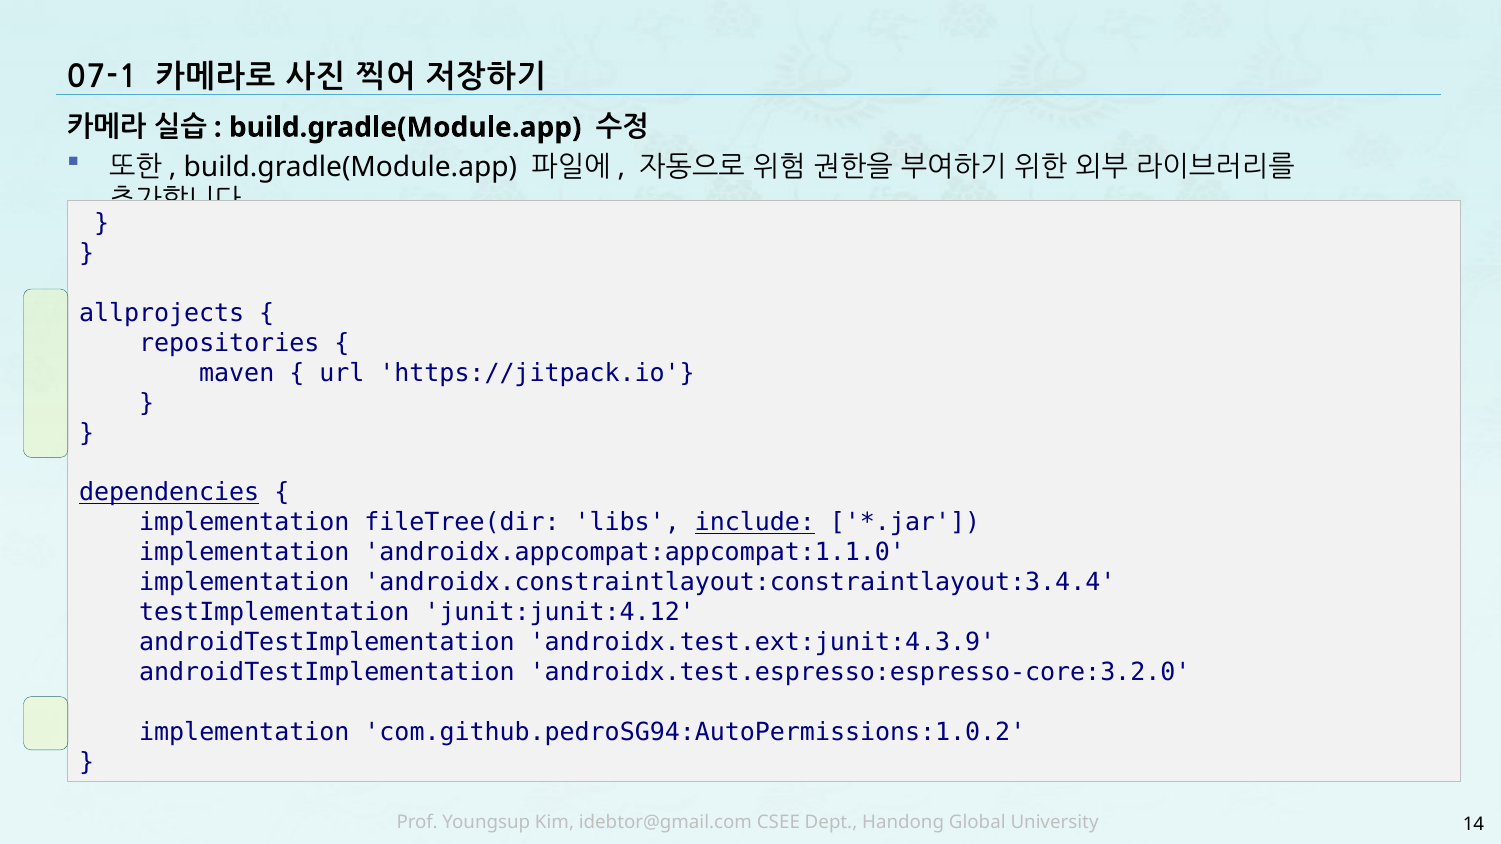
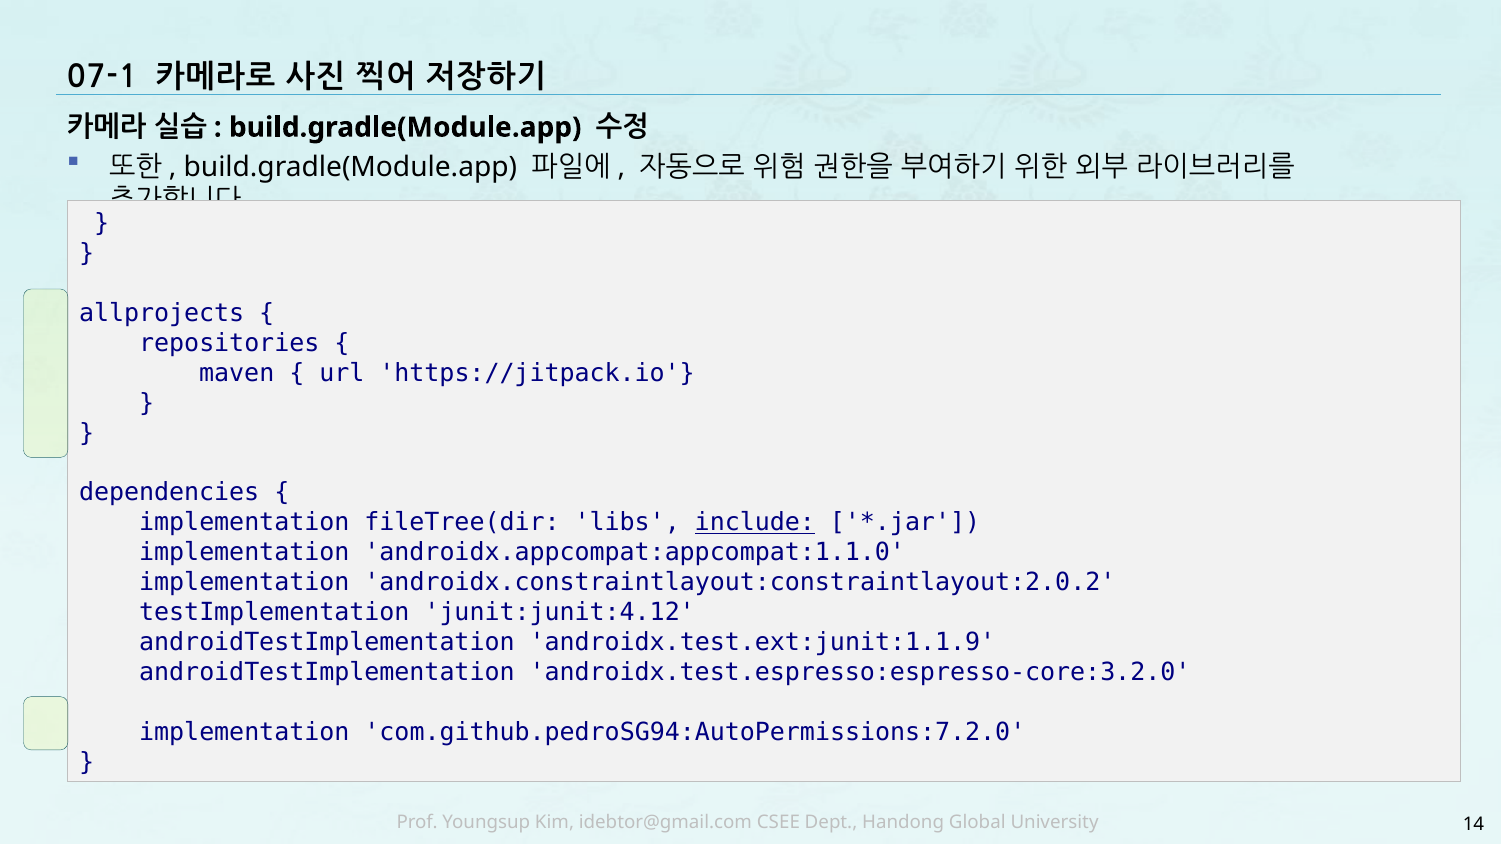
dependencies underline: present -> none (169, 493)
androidx.constraintlayout:constraintlayout:3.4.4: androidx.constraintlayout:constraintlayout:3.4.4 -> androidx.constraintlayout:constraintlayout:2.0.2 (740, 583)
androidx.test.ext:junit:4.3.9: androidx.test.ext:junit:4.3.9 -> androidx.test.ext:junit:1.1.9 (762, 643)
com.github.pedroSG94:AutoPermissions:1.0.2: com.github.pedroSG94:AutoPermissions:1.0.2 -> com.github.pedroSG94:AutoPermissions:7.2.0 (695, 733)
